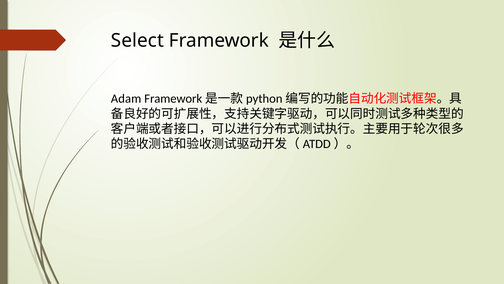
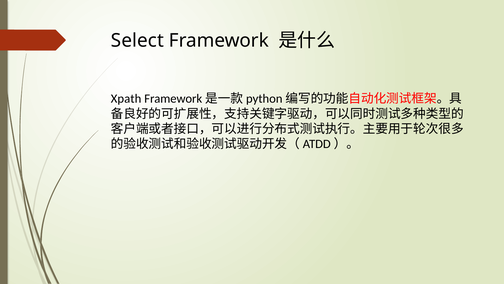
Adam: Adam -> Xpath (126, 99)
